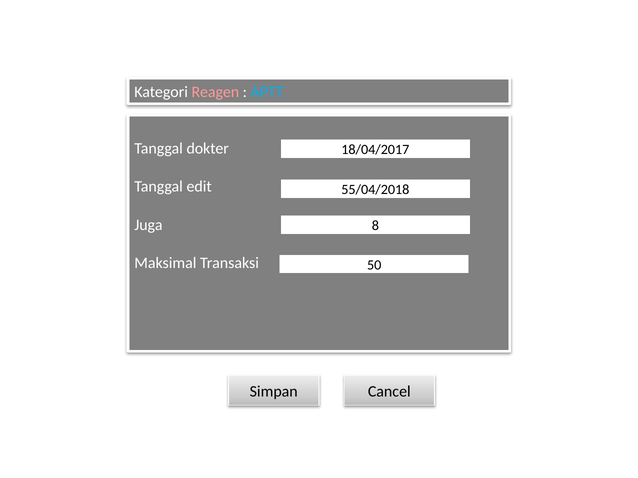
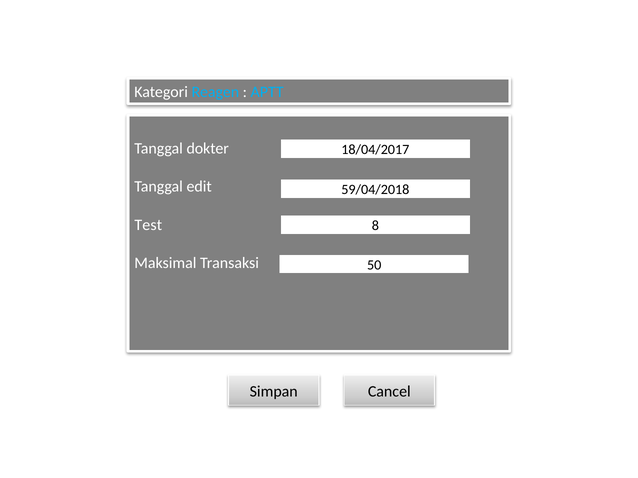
Reagen colour: pink -> light blue (215, 92)
55/04/2018: 55/04/2018 -> 59/04/2018 (375, 190)
Juga: Juga -> Test (148, 225)
